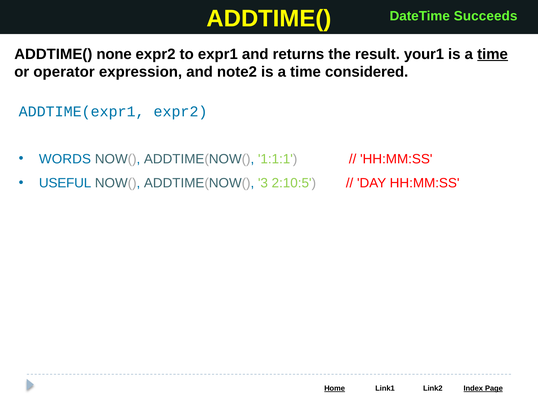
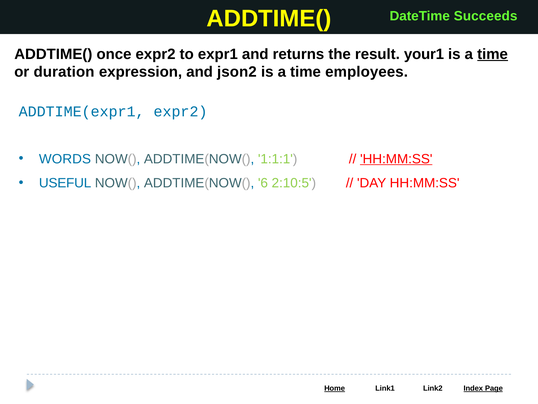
none: none -> once (114, 54)
operator: operator -> duration (64, 72)
note2: note2 -> json2 (237, 72)
considered: considered -> employees (367, 72)
HH:MM:SS underline: none -> present (396, 159)
3: 3 -> 6 (263, 183)
